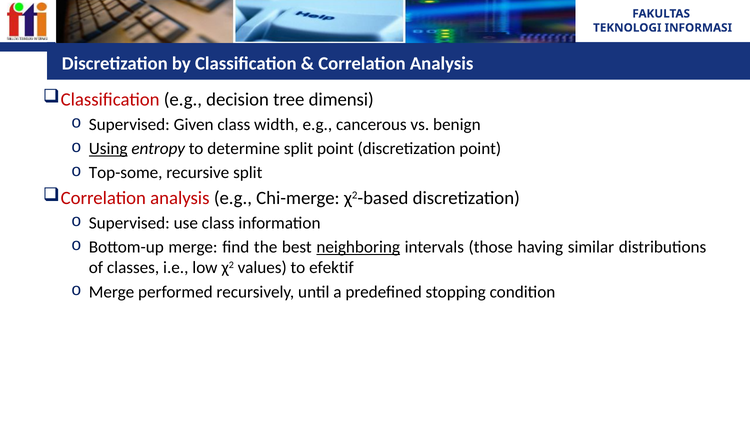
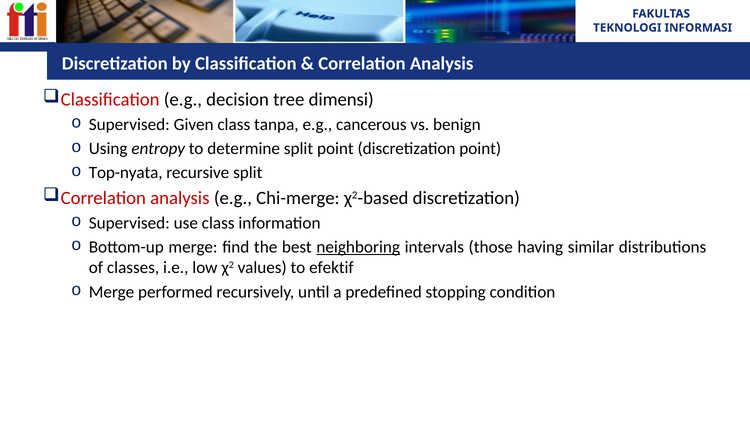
width: width -> tanpa (276, 125)
Using underline: present -> none (108, 149)
Top-some: Top-some -> Top-nyata (126, 173)
